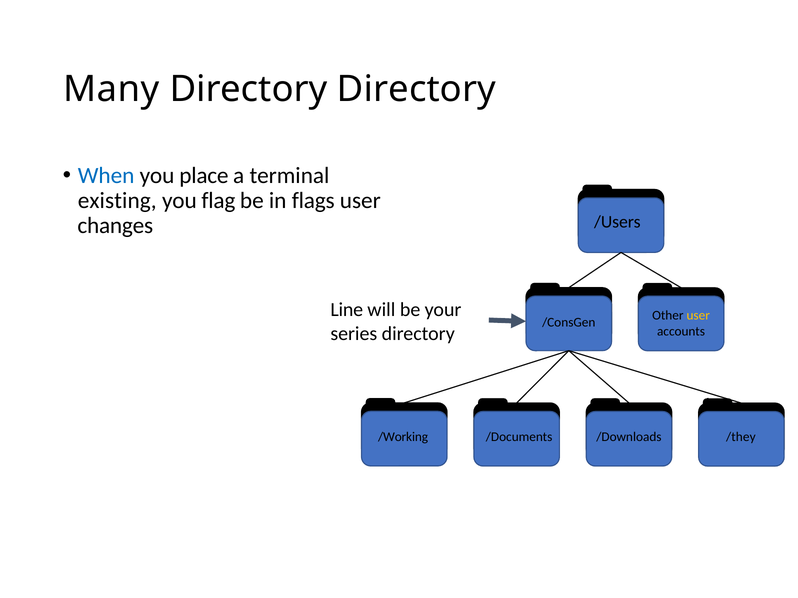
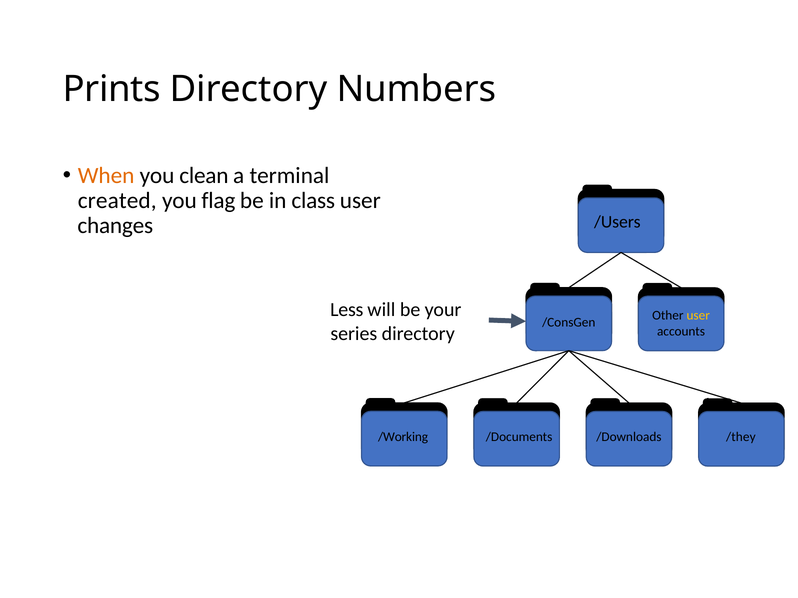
Many: Many -> Prints (112, 89)
Directory Directory: Directory -> Numbers (417, 89)
When colour: blue -> orange (106, 176)
place: place -> clean (204, 176)
existing: existing -> created (117, 201)
flags: flags -> class (313, 201)
Line: Line -> Less (347, 310)
